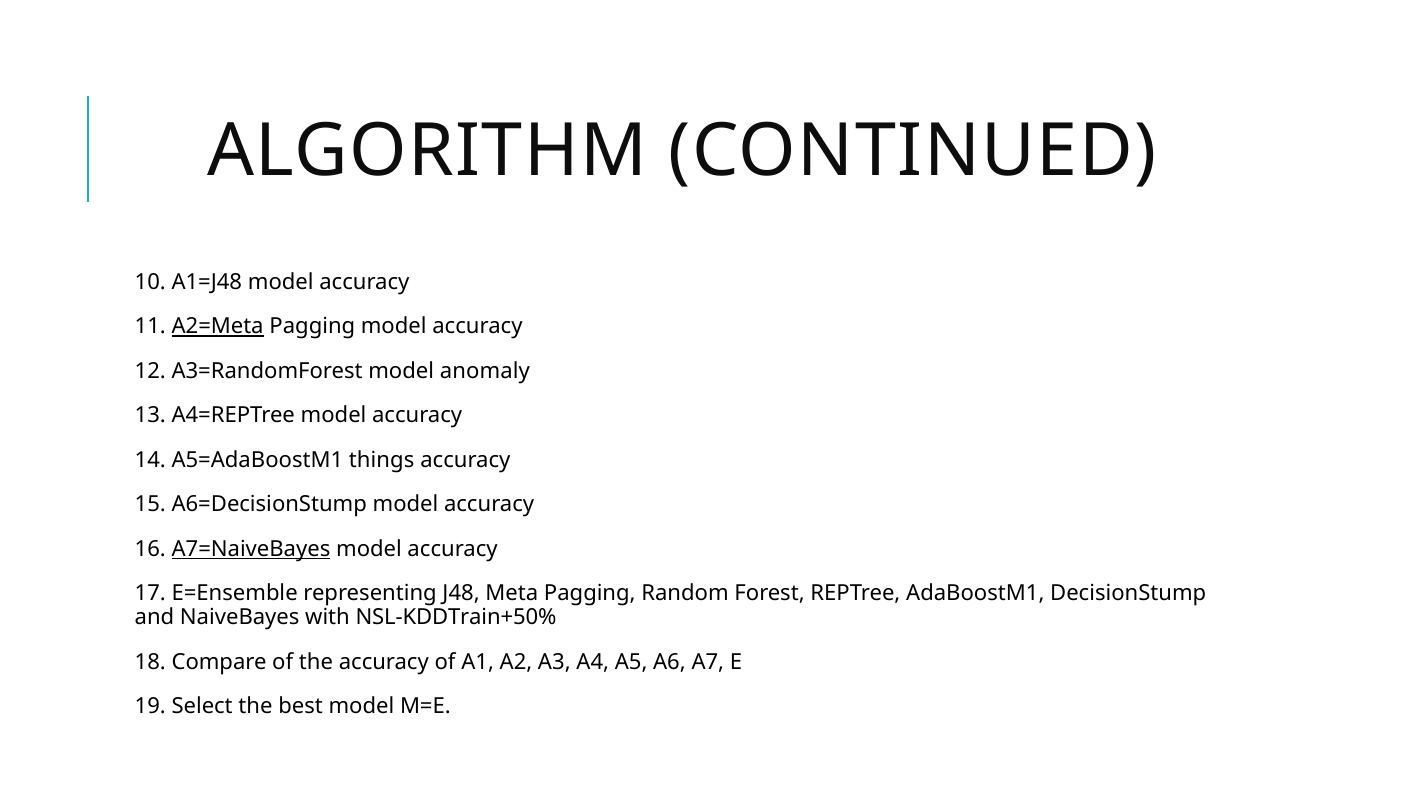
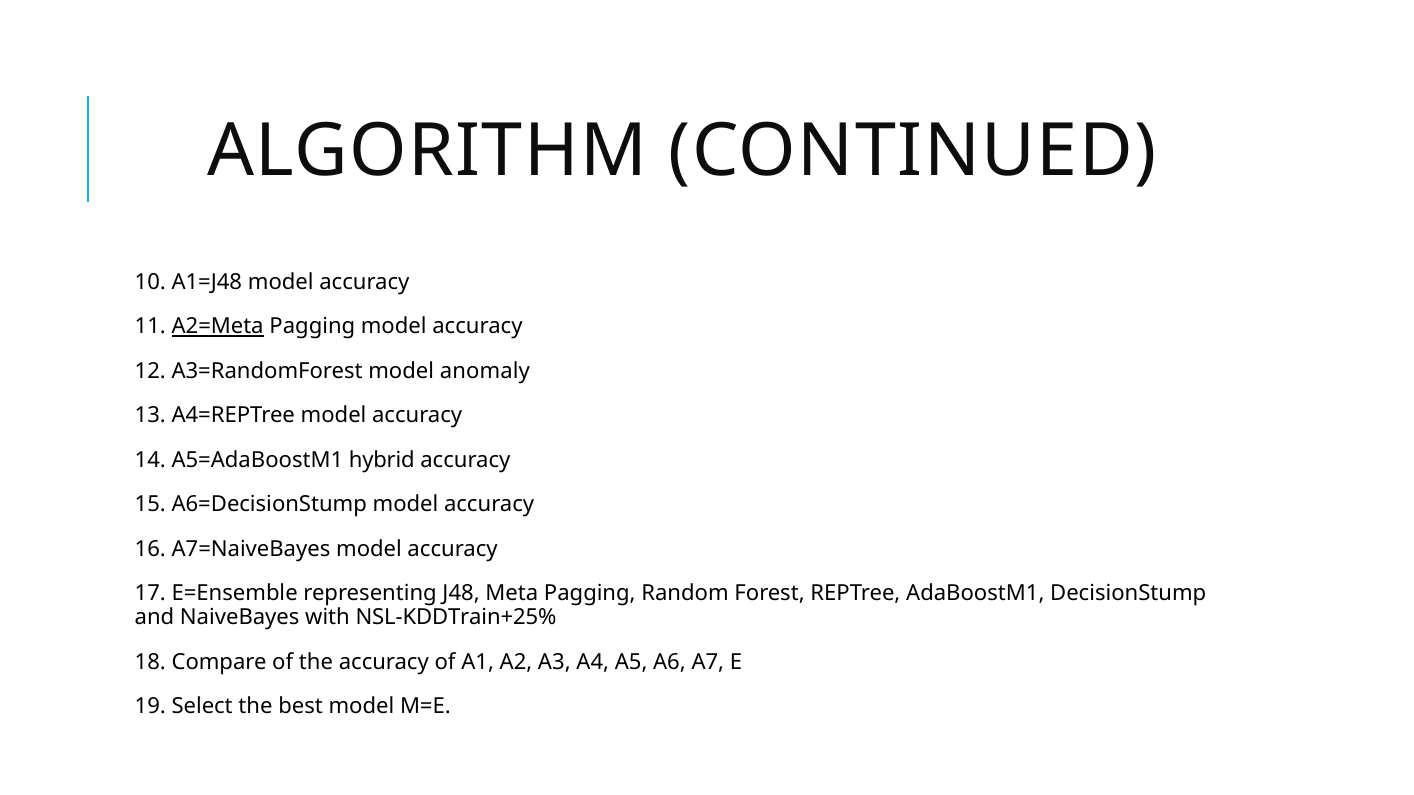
things: things -> hybrid (382, 460)
A7=NaiveBayes underline: present -> none (251, 549)
NSL-KDDTrain+50%: NSL-KDDTrain+50% -> NSL-KDDTrain+25% (456, 618)
